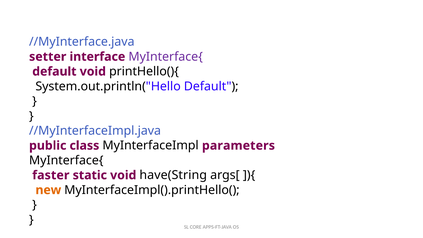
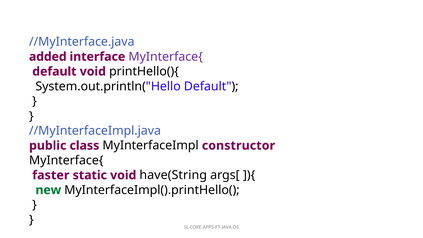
setter: setter -> added (48, 57)
parameters: parameters -> constructor (238, 146)
new colour: orange -> green (48, 190)
